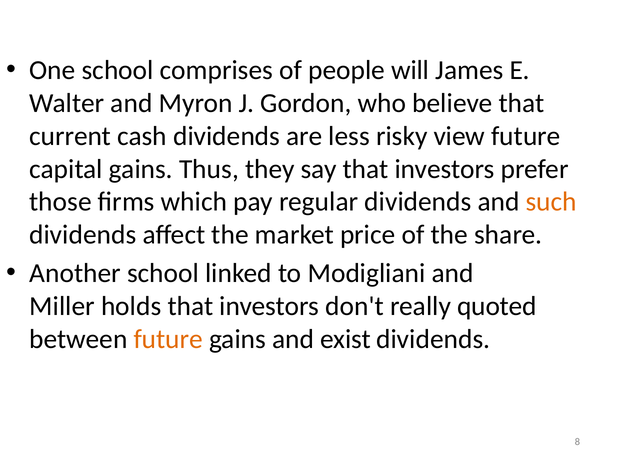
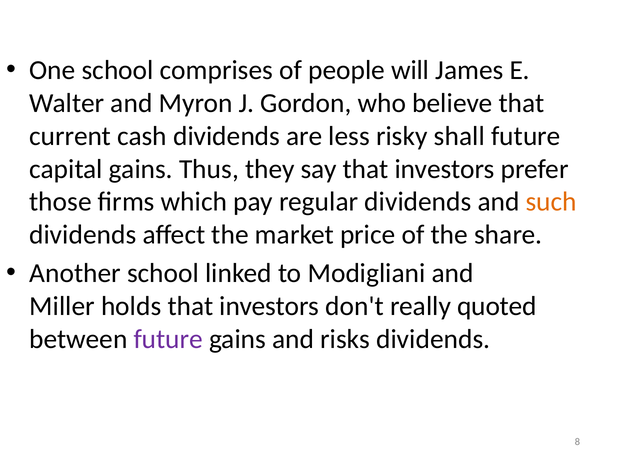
view: view -> shall (459, 136)
future colour: orange -> purple (168, 339)
exist: exist -> risks (345, 339)
